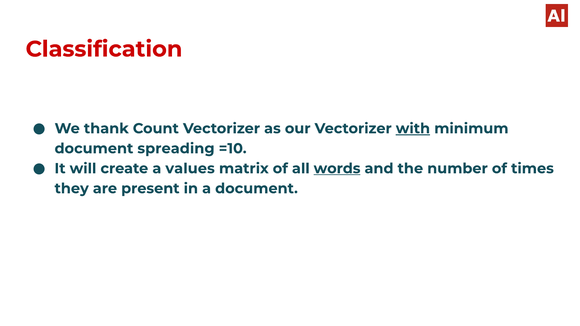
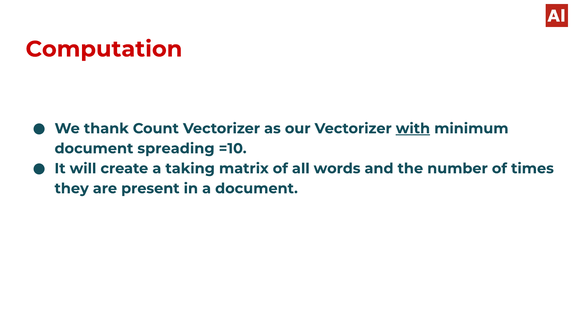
Classification: Classification -> Computation (104, 49)
values: values -> taking (190, 169)
words underline: present -> none (337, 169)
